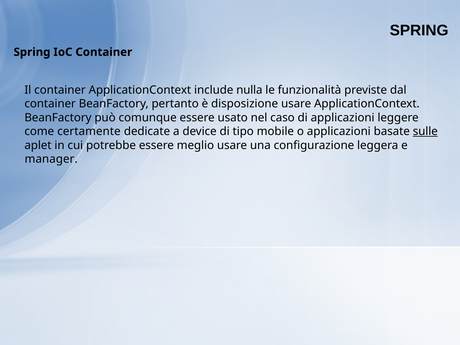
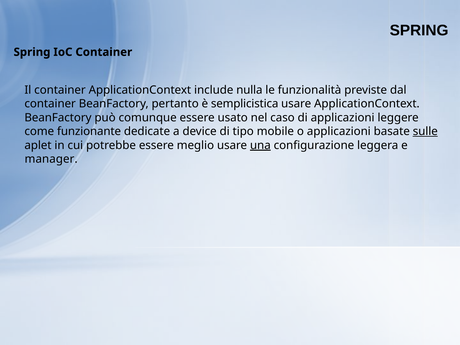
disposizione: disposizione -> semplicistica (245, 104)
certamente: certamente -> funzionante (89, 131)
una underline: none -> present (260, 145)
